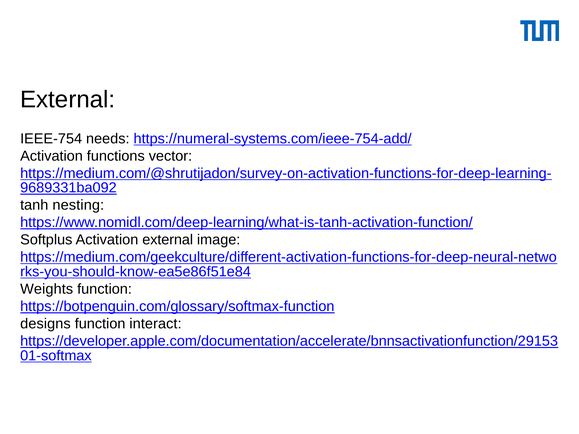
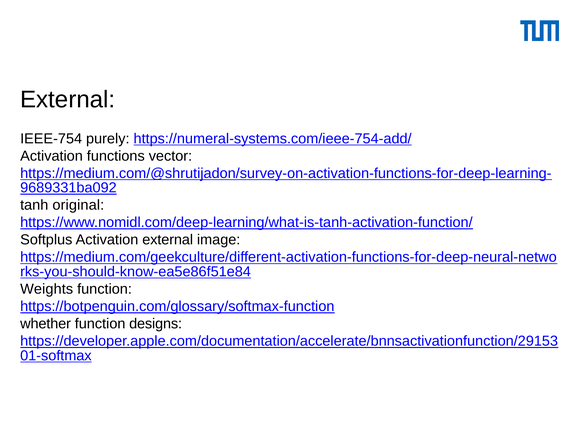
needs: needs -> purely (108, 139)
nesting: nesting -> original (78, 205)
designs: designs -> whether (46, 324)
interact: interact -> designs (156, 324)
